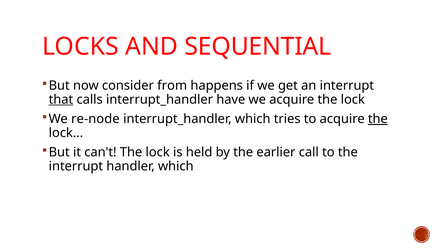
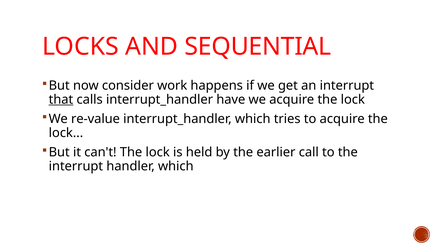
from: from -> work (172, 85)
re-node: re-node -> re-value (95, 119)
the underline: present -> none (378, 119)
